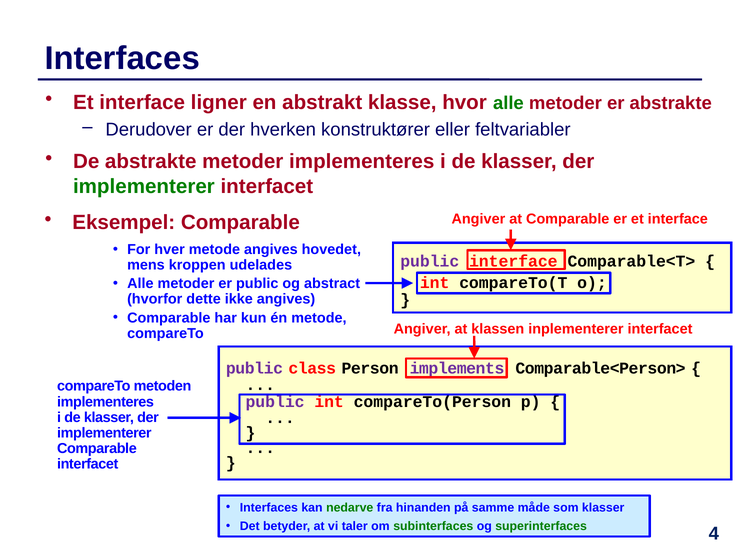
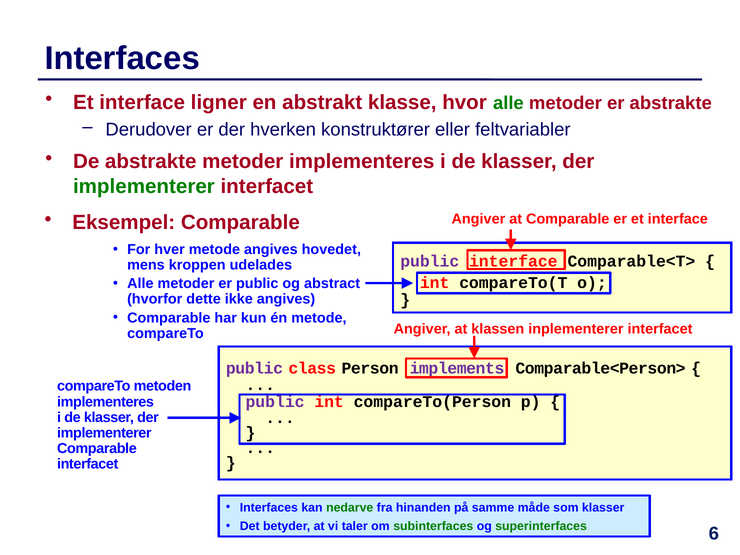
4: 4 -> 6 (714, 534)
